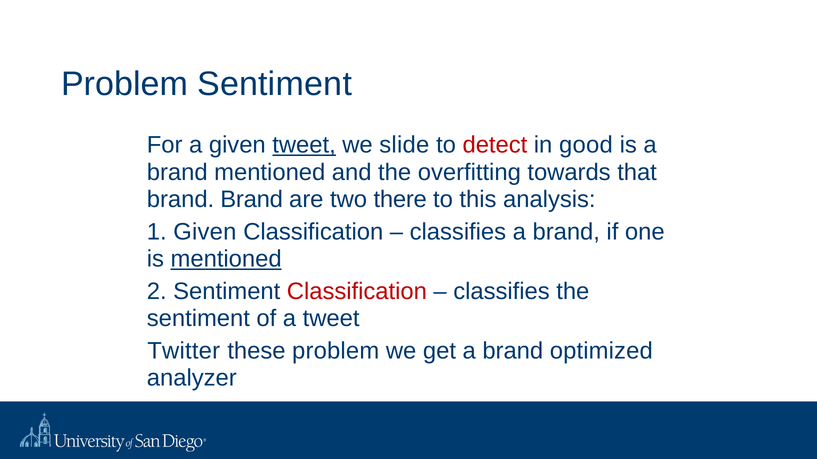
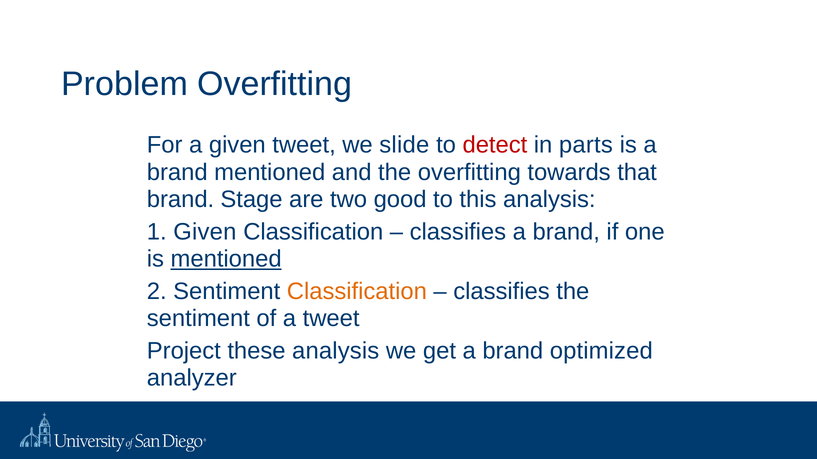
Problem Sentiment: Sentiment -> Overfitting (275, 84)
tweet underline: present -> none (304, 145)
good: good -> parts (586, 145)
brand Brand: Brand -> Stage (252, 200)
there: there -> good (400, 200)
Classification colour: red -> orange (357, 292)
Twitter: Twitter -> Project (184, 351)
these problem: problem -> analysis (336, 351)
